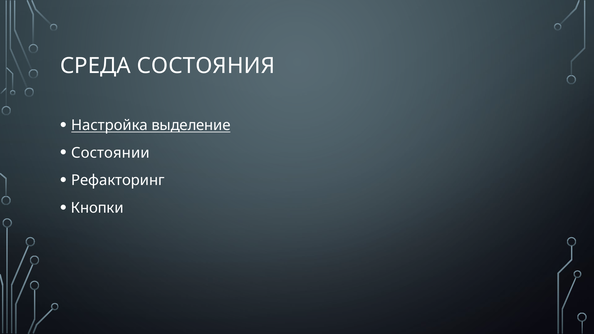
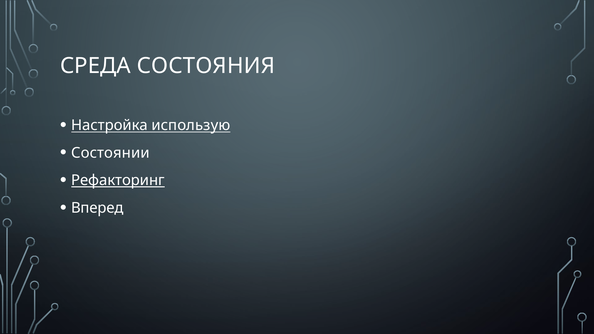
выделение: выделение -> использую (191, 125)
Рефакторинг underline: none -> present (118, 180)
Кнопки: Кнопки -> Вперед (97, 208)
